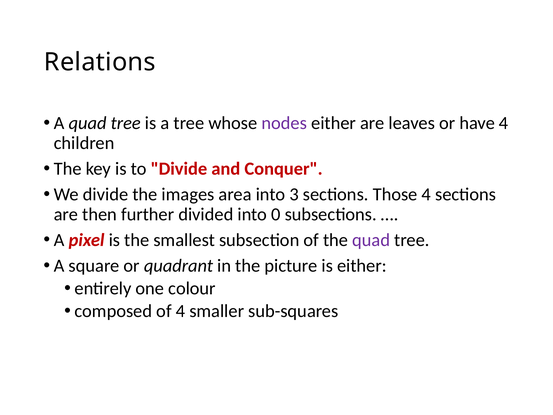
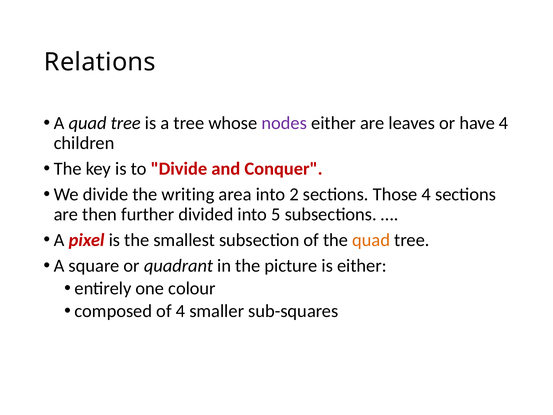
images: images -> writing (188, 194)
3: 3 -> 2 (294, 194)
0: 0 -> 5 (276, 214)
quad colour: purple -> orange (371, 240)
